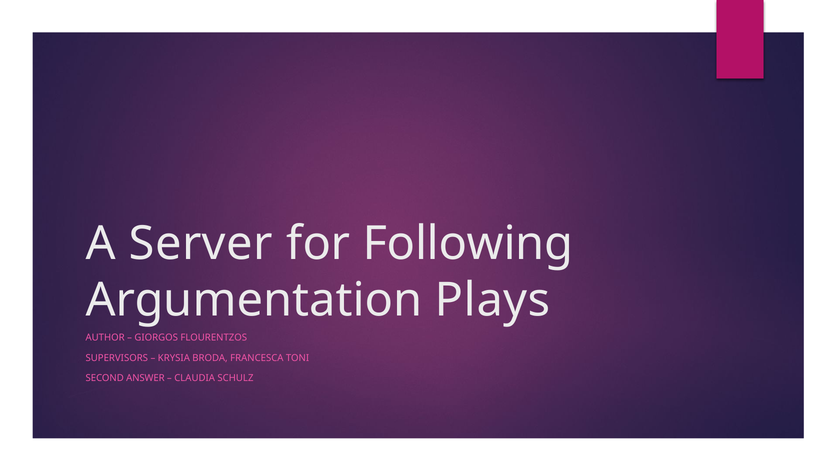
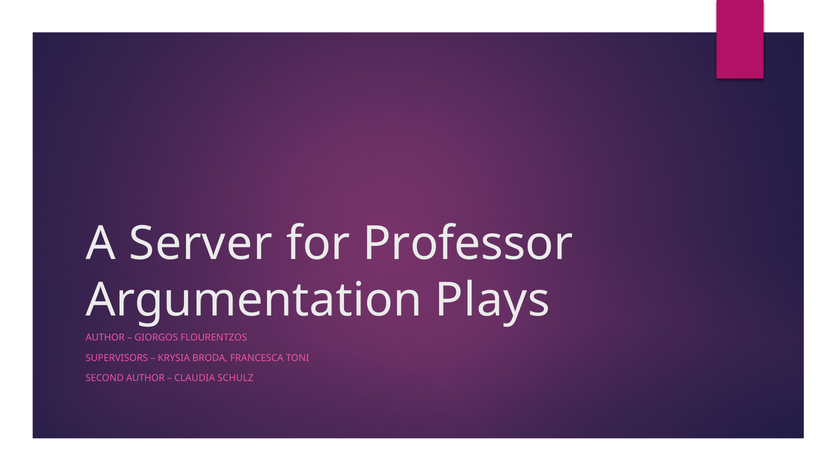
Following: Following -> Professor (468, 243)
SECOND ANSWER: ANSWER -> AUTHOR (145, 378)
